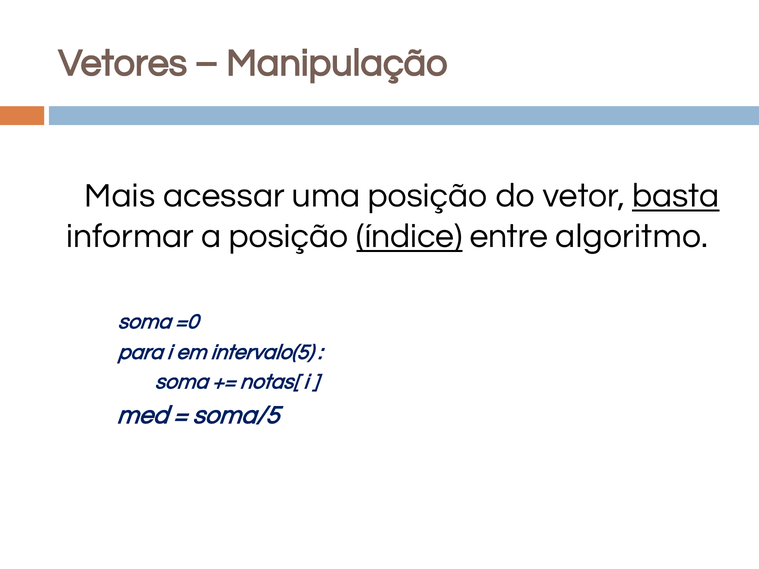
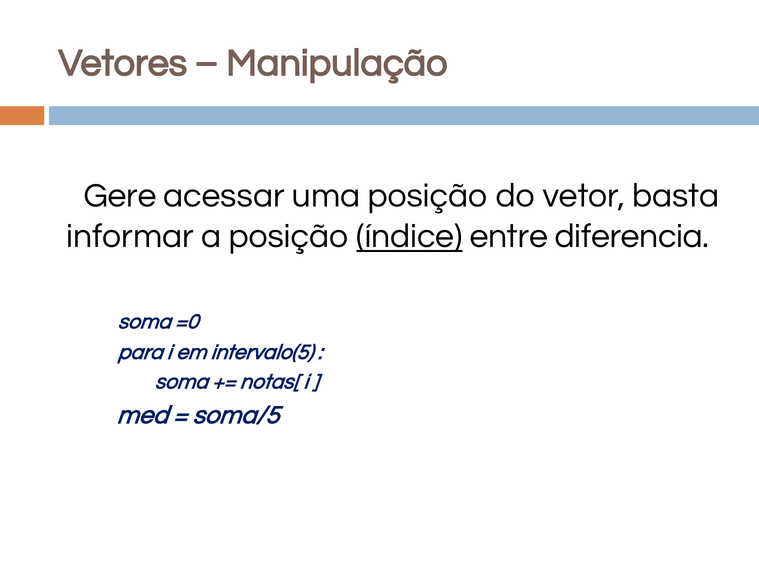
Mais: Mais -> Gere (120, 196)
basta underline: present -> none (676, 196)
algoritmo: algoritmo -> diferencia (632, 236)
